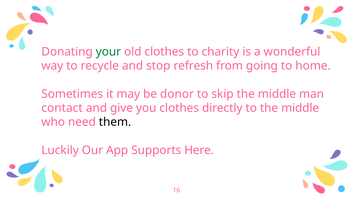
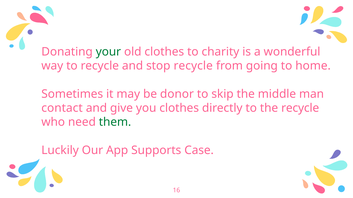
stop refresh: refresh -> recycle (193, 66)
to the middle: middle -> recycle (300, 108)
them colour: black -> green (115, 122)
Here: Here -> Case (199, 151)
